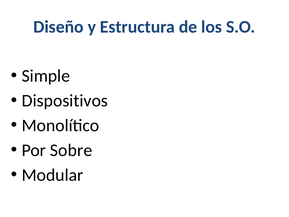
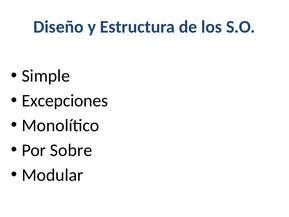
Dispositivos: Dispositivos -> Excepciones (65, 101)
